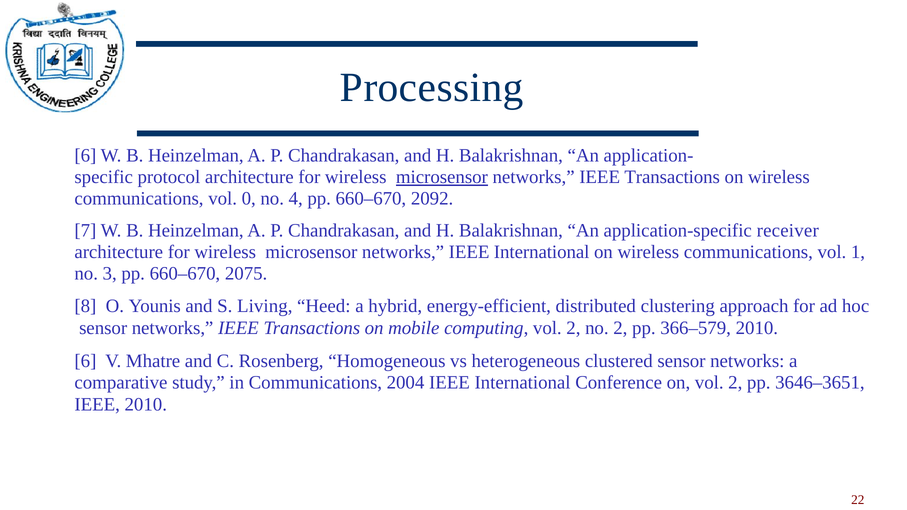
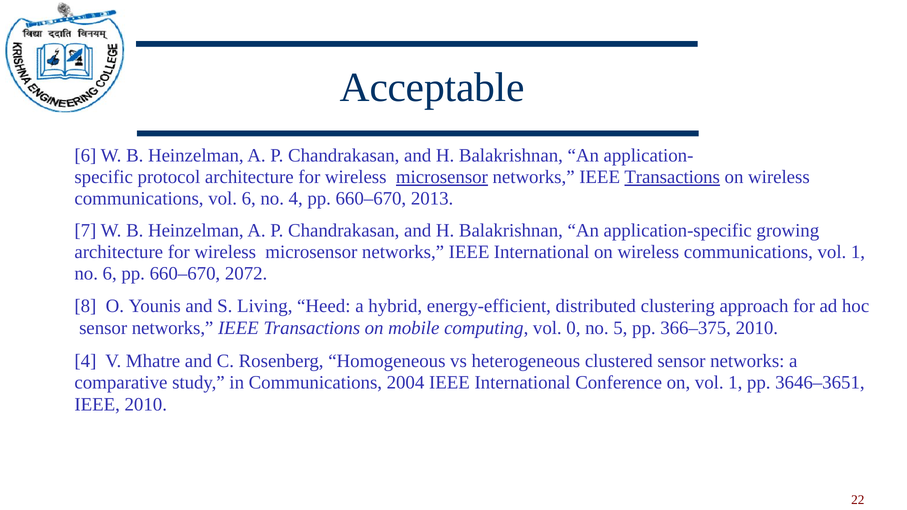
Processing: Processing -> Acceptable (432, 88)
Transactions underline: none -> present (672, 177)
vol 0: 0 -> 6 (249, 199)
2092: 2092 -> 2013 (432, 199)
receiver: receiver -> growing (788, 231)
no 3: 3 -> 6 (110, 274)
2075: 2075 -> 2072 (246, 274)
computing vol 2: 2 -> 0 (573, 328)
no 2: 2 -> 5 (620, 328)
366–579: 366–579 -> 366–375 (696, 328)
6: 6 -> 4 (85, 361)
on vol 2: 2 -> 1 (735, 383)
